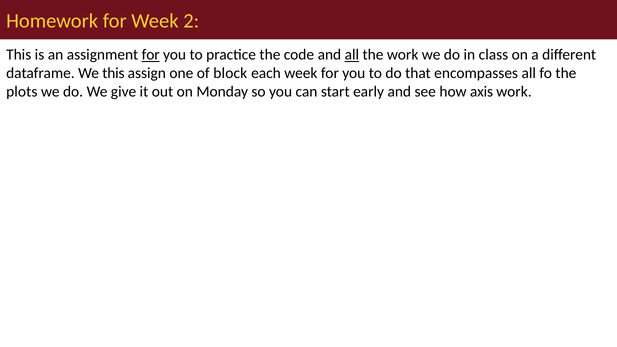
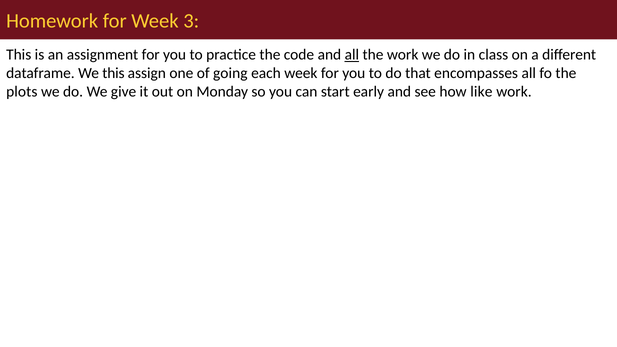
2: 2 -> 3 (191, 21)
for underline: present -> none (151, 55)
block: block -> going (230, 73)
axis: axis -> like (481, 92)
